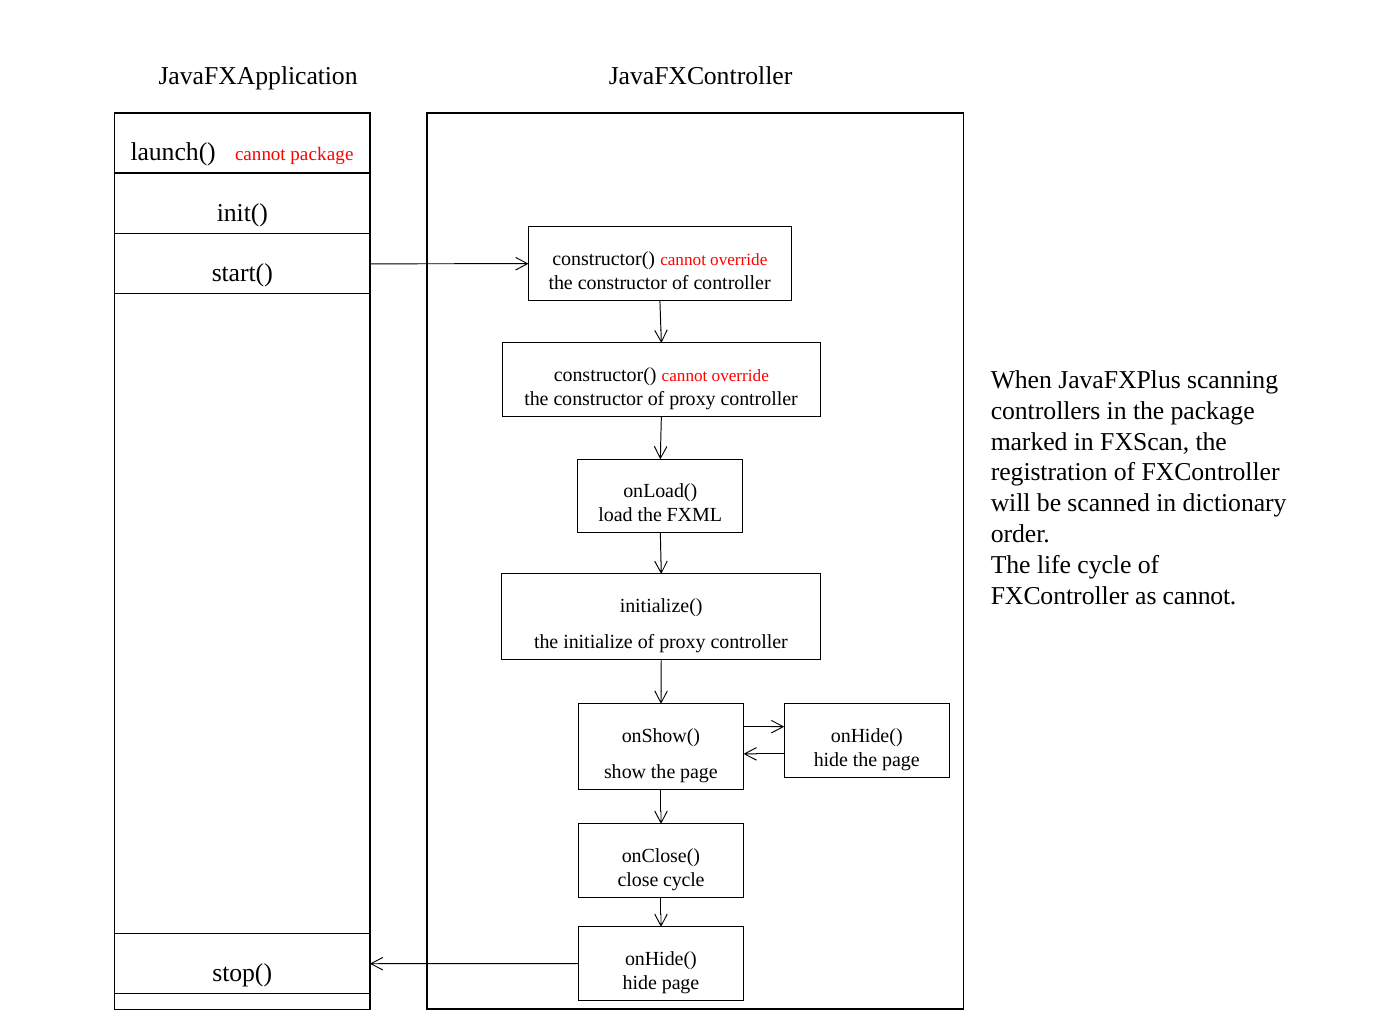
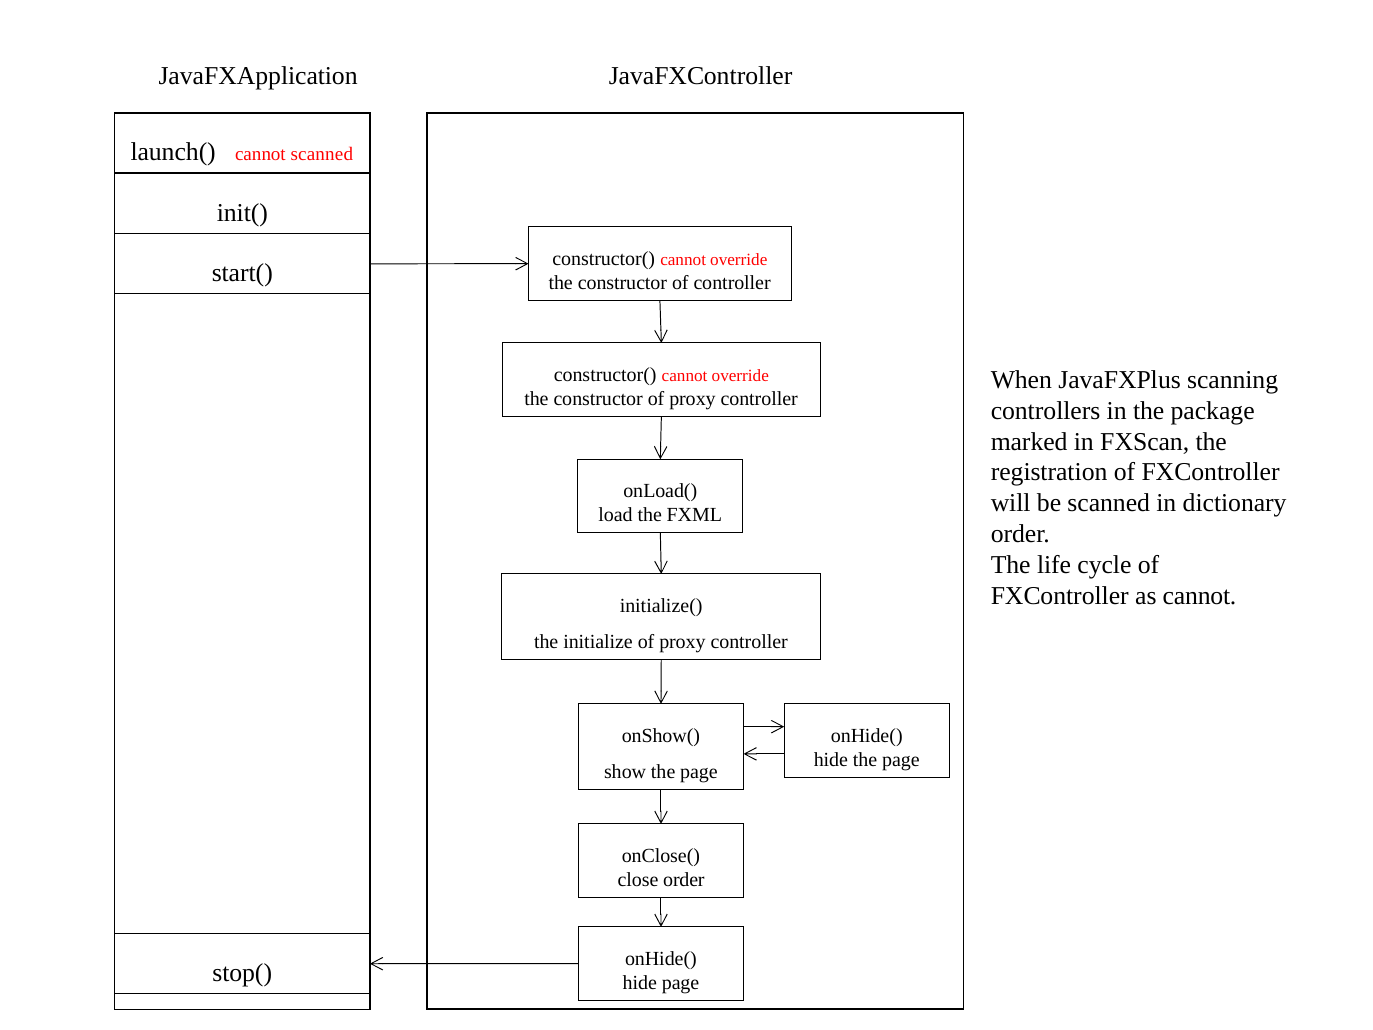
cannot package: package -> scanned (322, 155)
close cycle: cycle -> order (684, 880)
